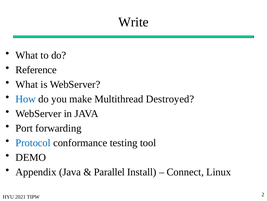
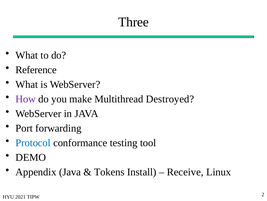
Write: Write -> Three (134, 22)
How colour: blue -> purple (26, 99)
Parallel: Parallel -> Tokens (109, 171)
Connect: Connect -> Receive (185, 171)
